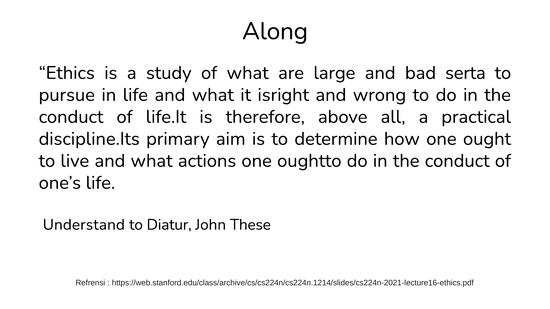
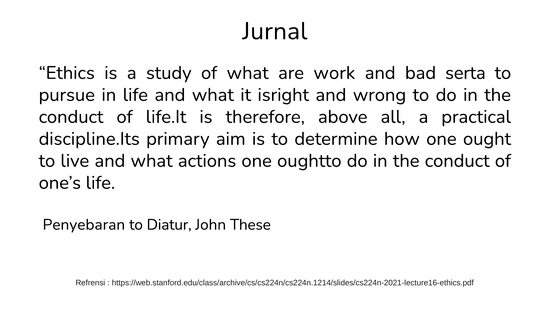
Along: Along -> Jurnal (275, 31)
large: large -> work (334, 73)
Understand: Understand -> Penyebaran (84, 225)
